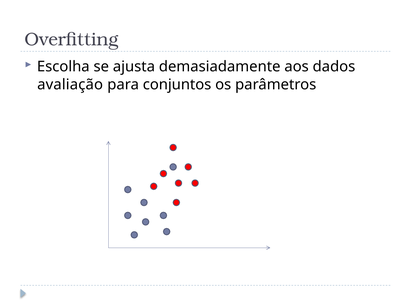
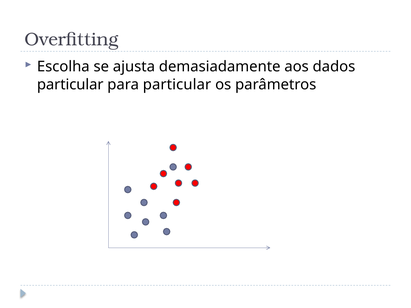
avaliação: avaliação -> particular (70, 85)
para conjuntos: conjuntos -> particular (177, 85)
